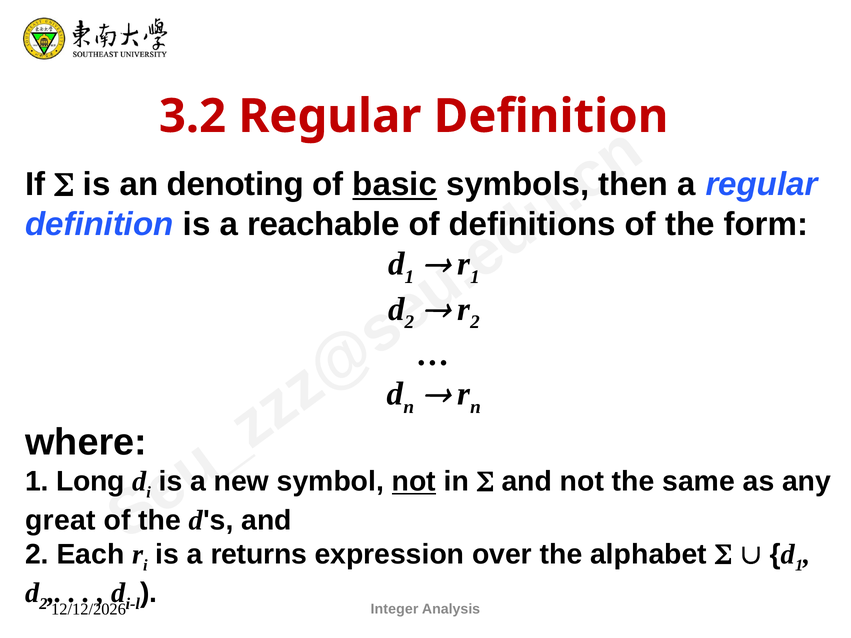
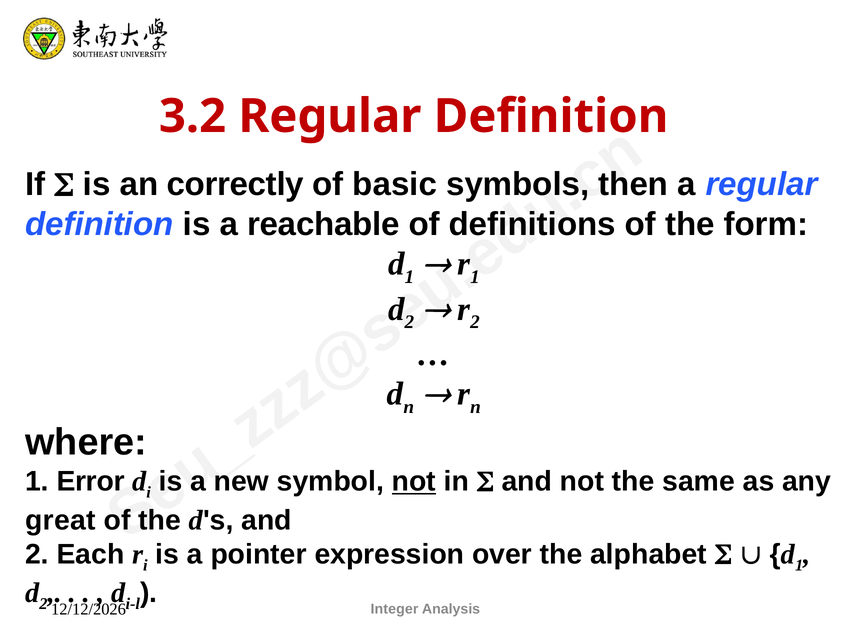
denoting: denoting -> correctly (235, 185)
basic underline: present -> none (395, 185)
Long: Long -> Error (91, 482)
returns: returns -> pointer (259, 554)
